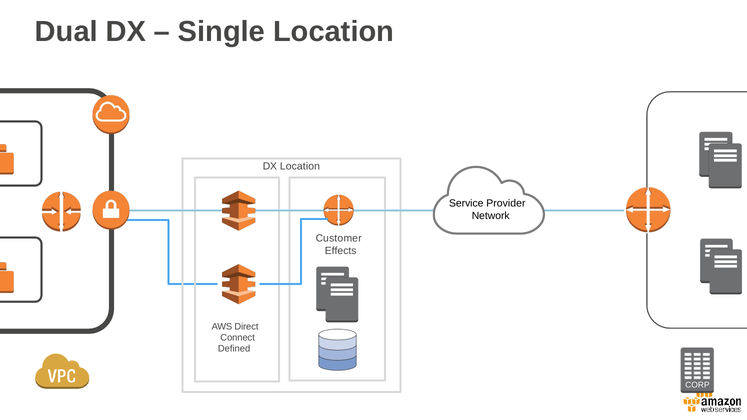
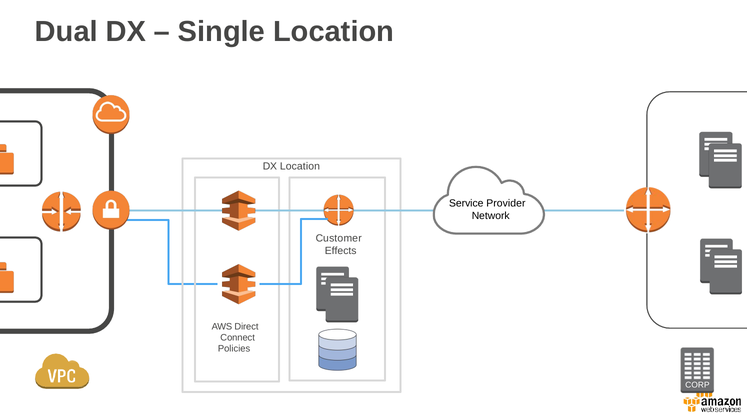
Defined: Defined -> Policies (234, 349)
